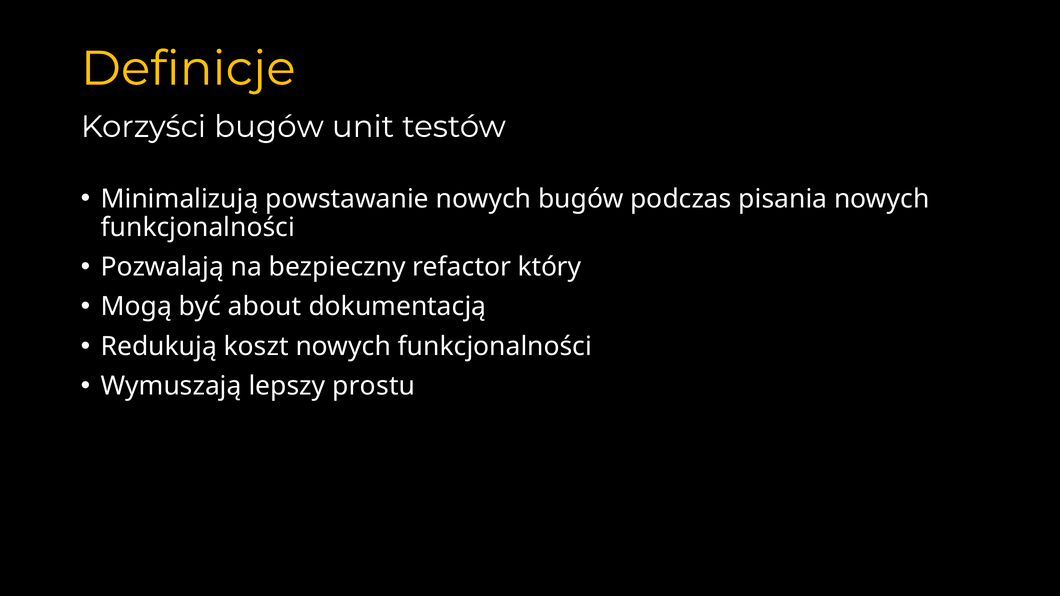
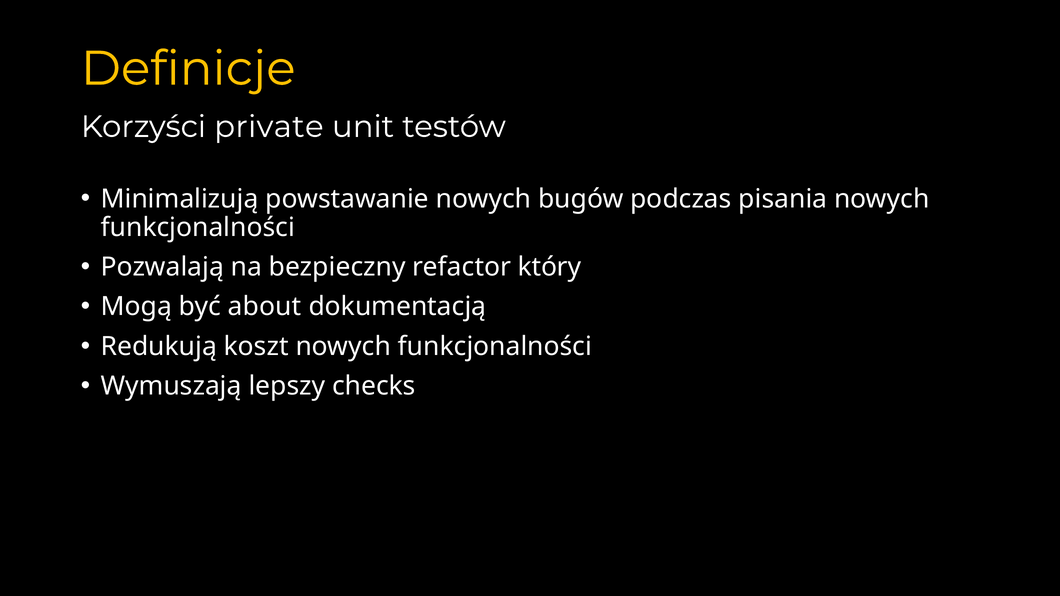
Korzyści bugów: bugów -> private (269, 127)
prostu: prostu -> checks (374, 386)
